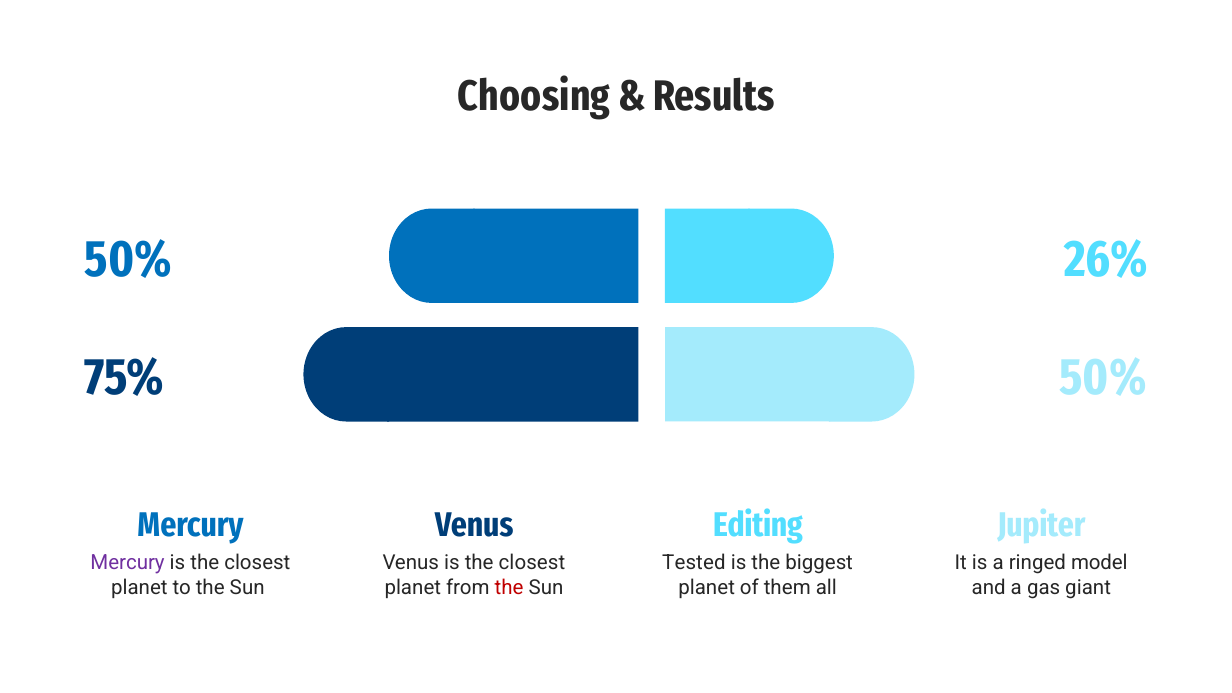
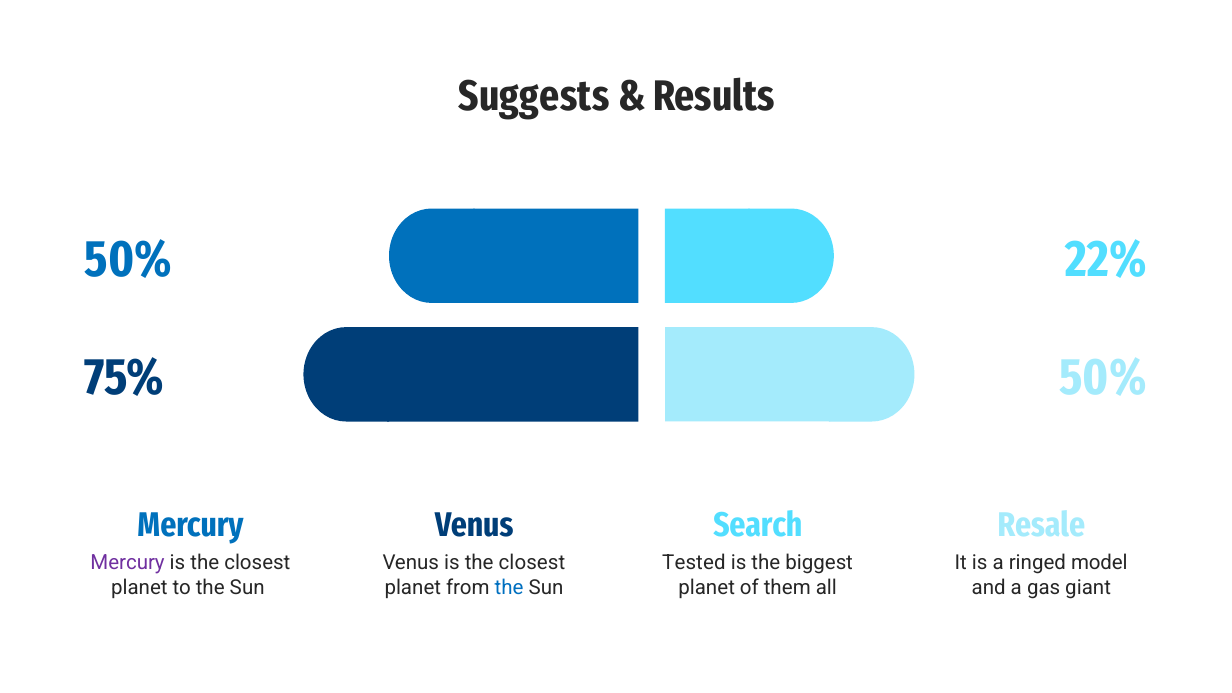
Choosing: Choosing -> Suggests (534, 97)
26%: 26% -> 22% (1106, 259)
Editing: Editing -> Search (758, 525)
Jupiter: Jupiter -> Resale (1041, 525)
the colour: red -> blue (509, 588)
